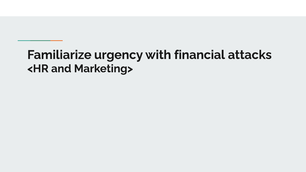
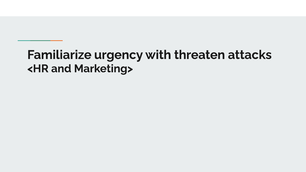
financial: financial -> threaten (200, 55)
